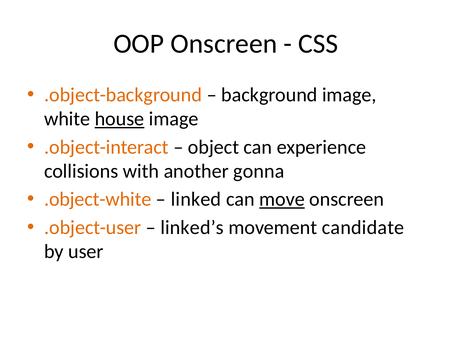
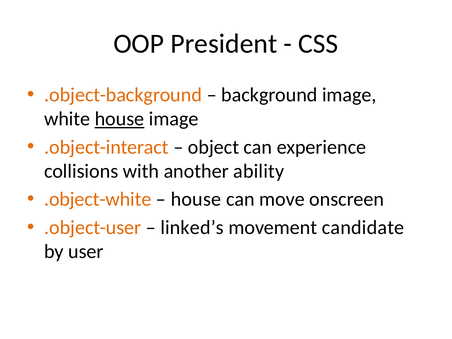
OOP Onscreen: Onscreen -> President (224, 44)
gonna: gonna -> ability (259, 171)
linked: linked -> house (196, 199)
move underline: present -> none (282, 199)
